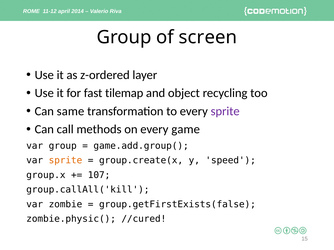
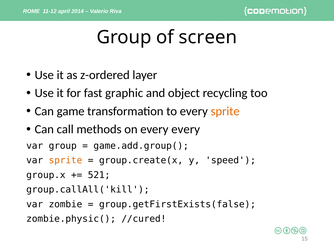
tilemap: tilemap -> graphic (124, 93)
same: same -> game (71, 111)
sprite colour: purple -> orange (225, 111)
every game: game -> every (186, 130)
107: 107 -> 521 (99, 175)
